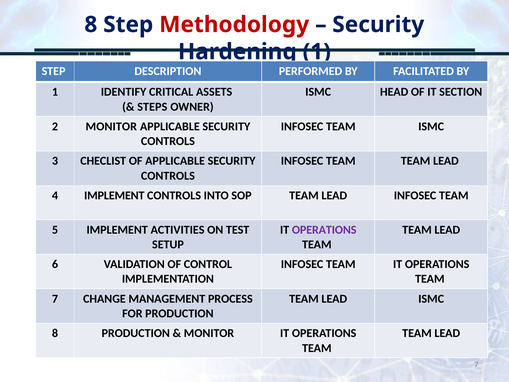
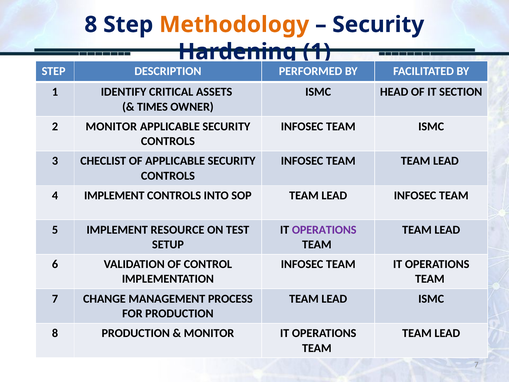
Methodology colour: red -> orange (234, 25)
STEPS: STEPS -> TIMES (152, 107)
ACTIVITIES: ACTIVITIES -> RESOURCE (177, 230)
